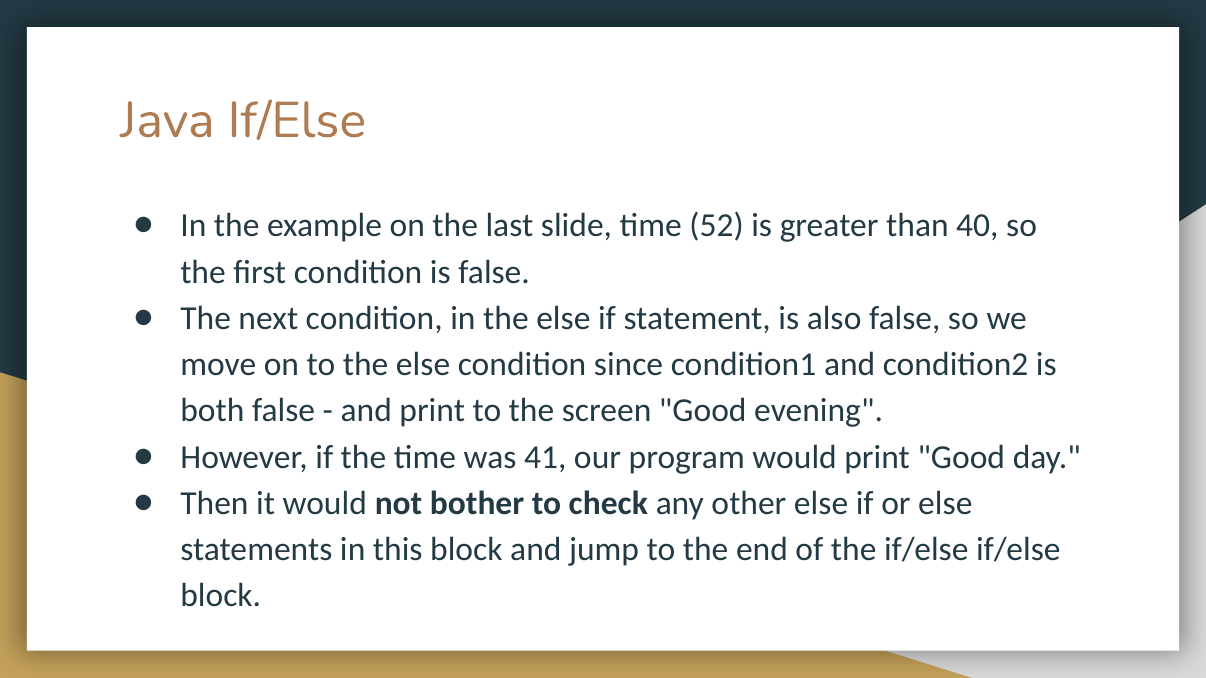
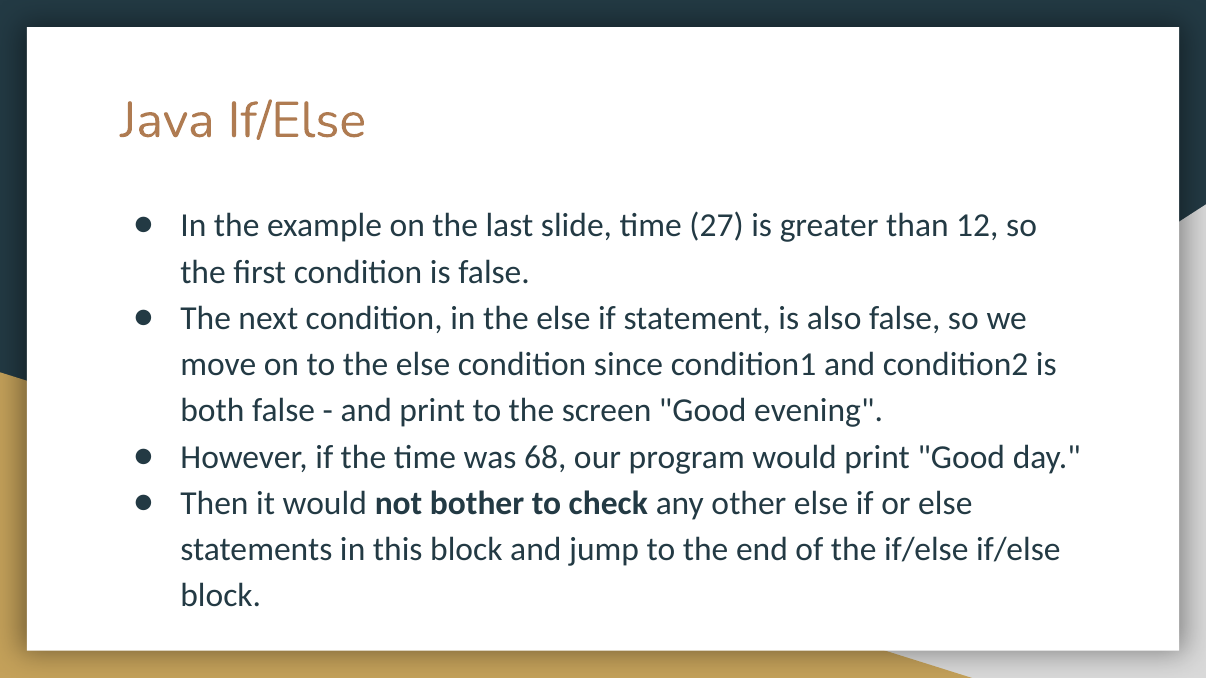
52: 52 -> 27 (717, 226)
40: 40 -> 12 (977, 226)
41: 41 -> 68 (545, 457)
